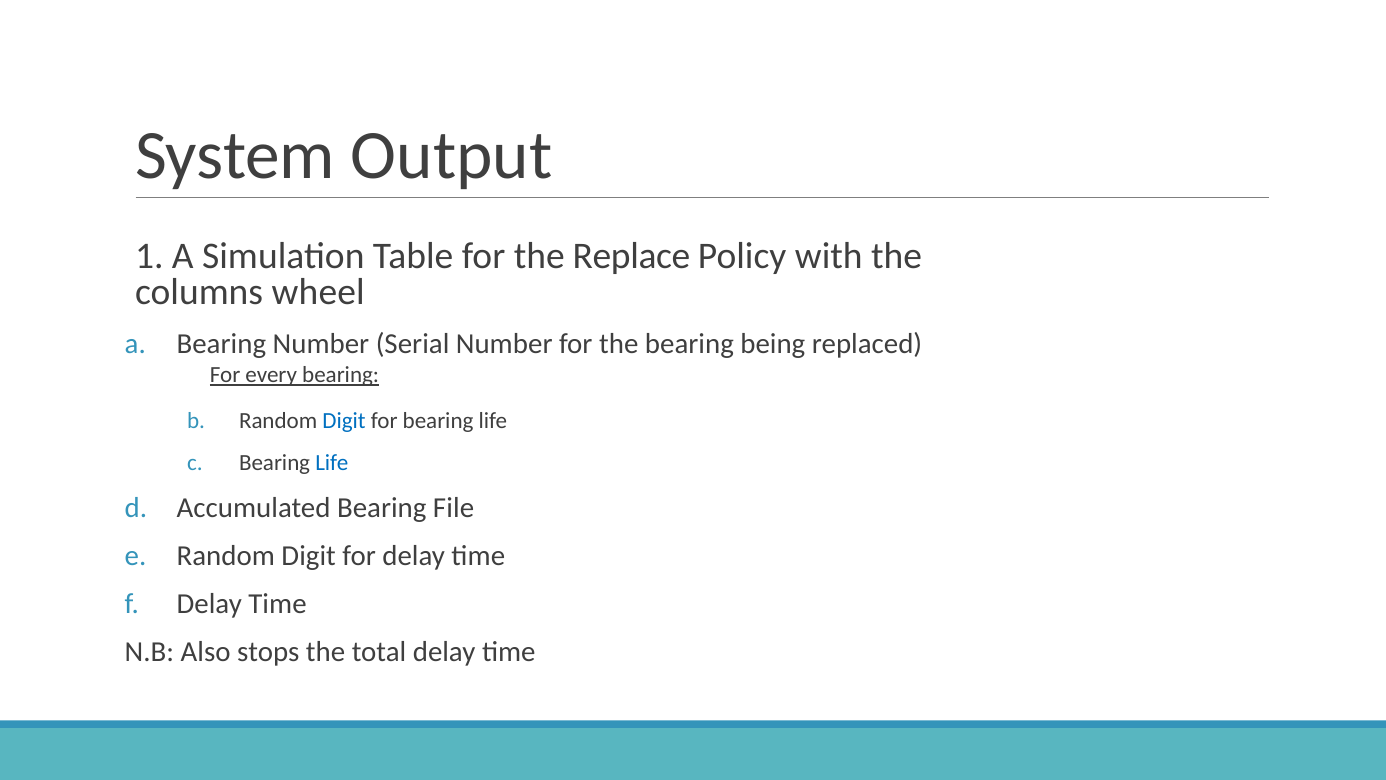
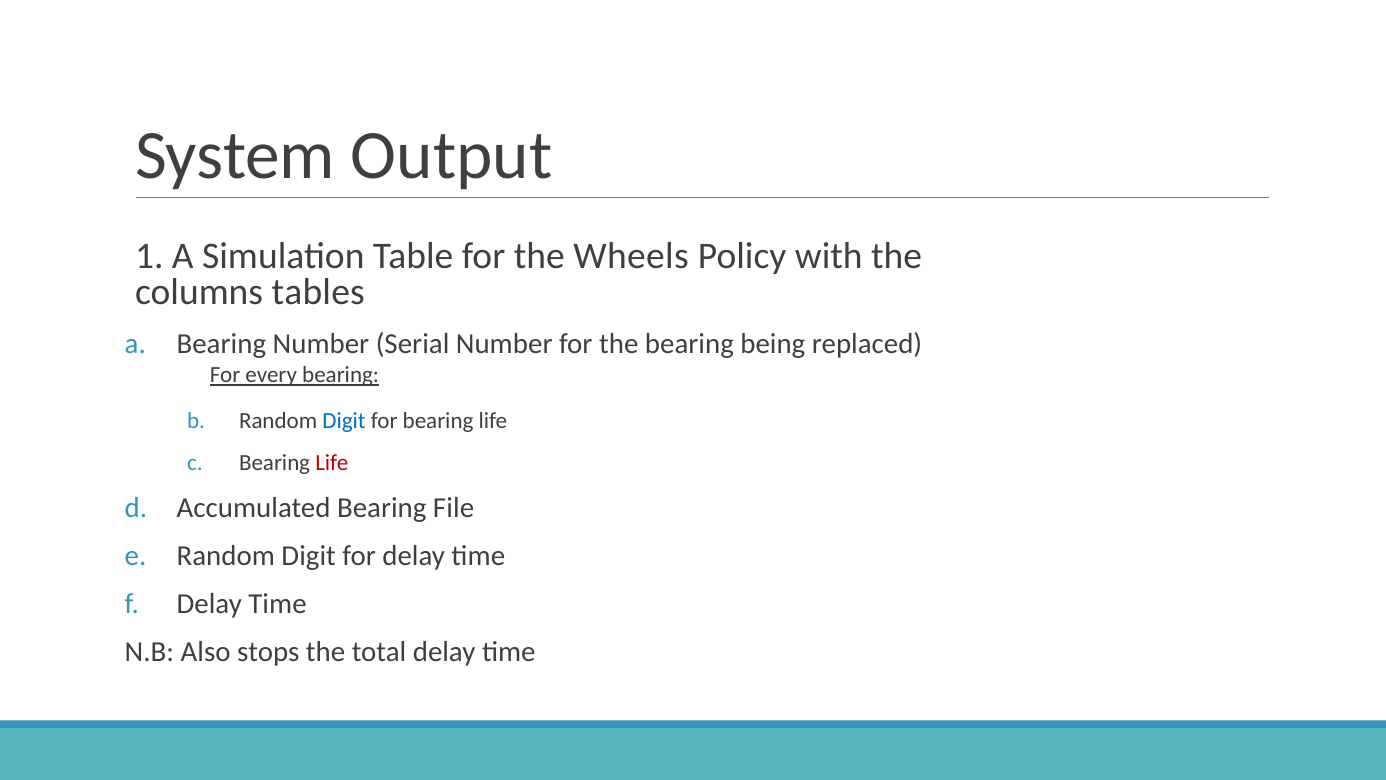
Replace: Replace -> Wheels (631, 256)
wheel: wheel -> tables (318, 292)
Life colour: blue -> red (332, 463)
